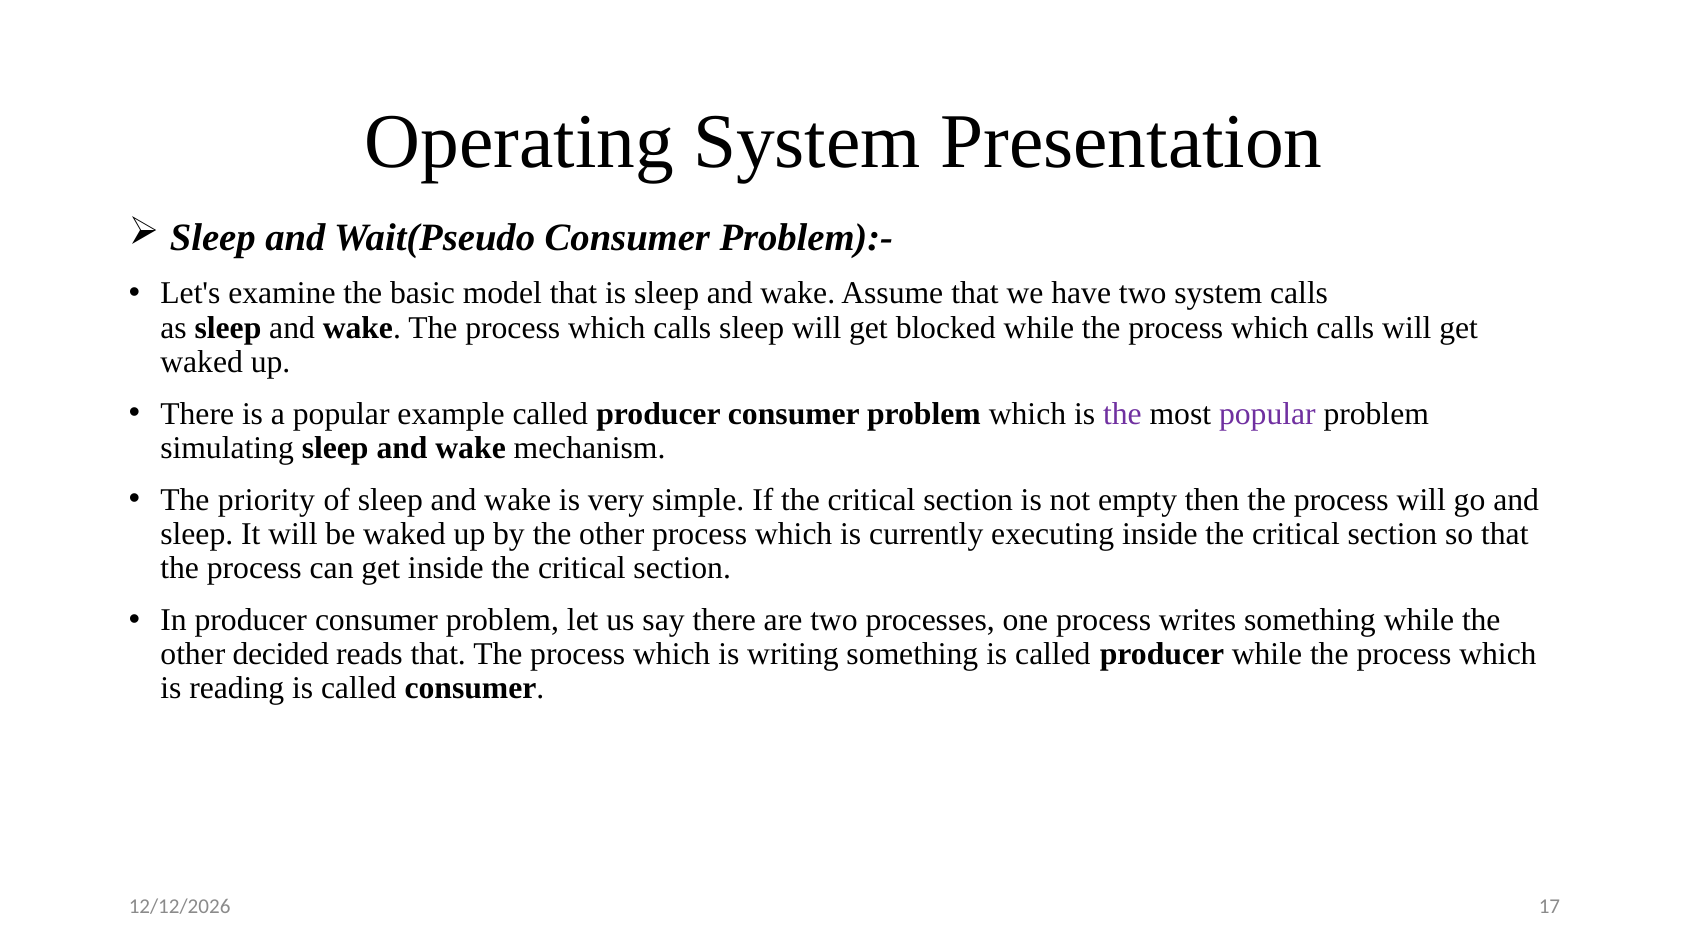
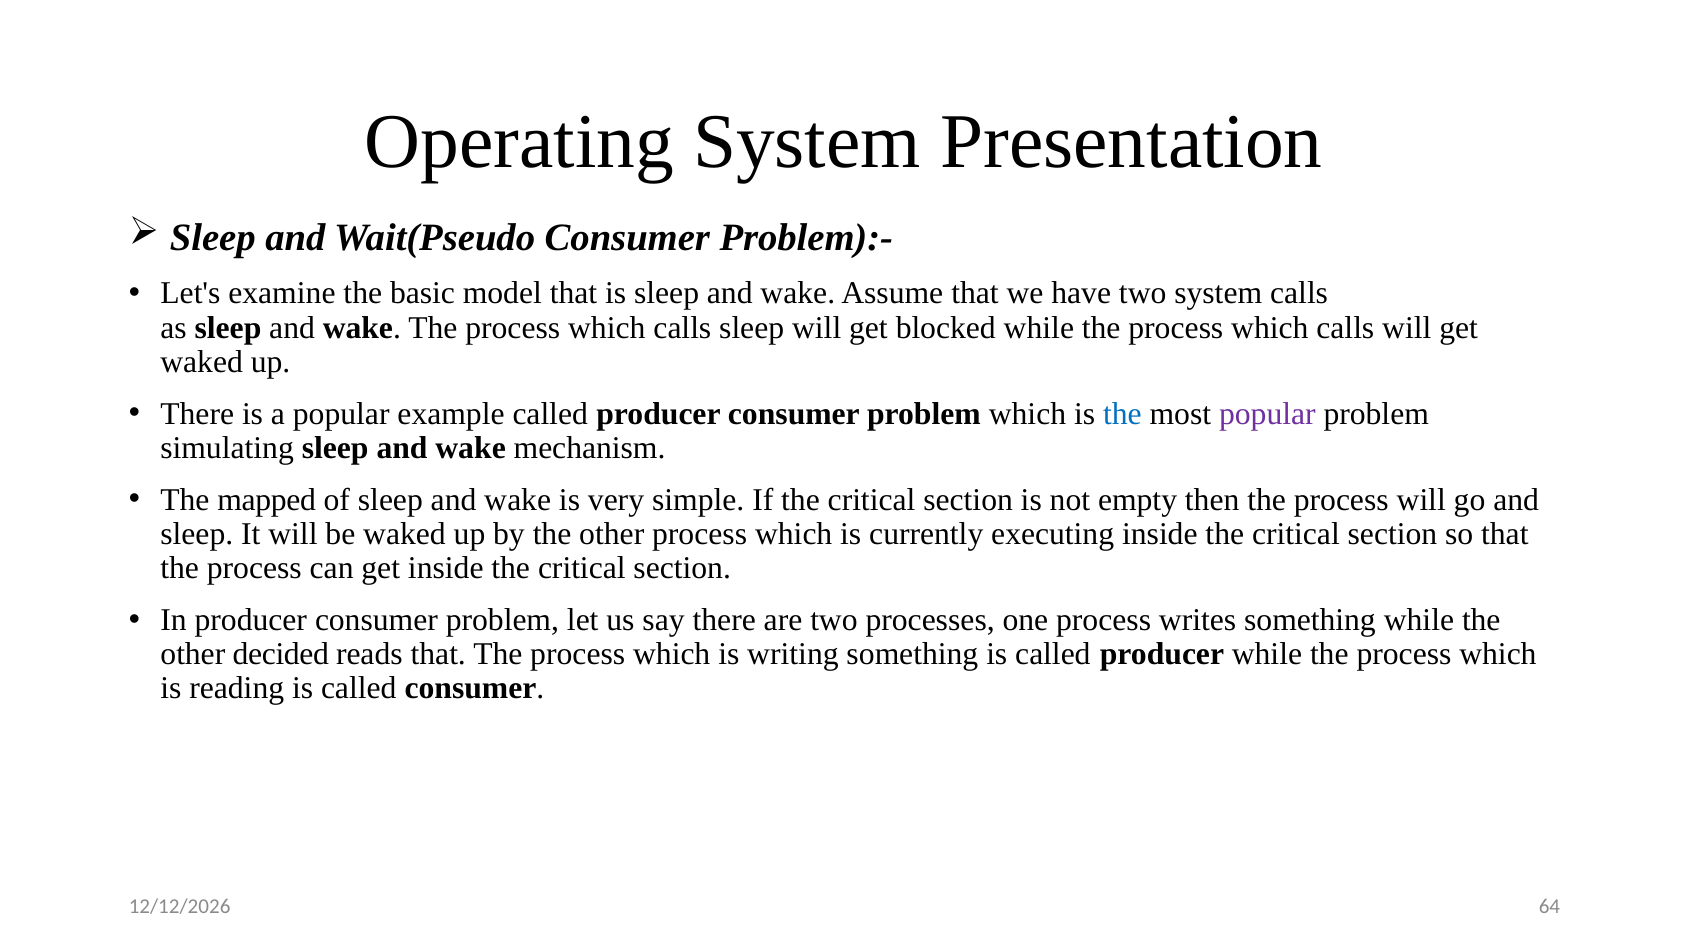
the colour: purple -> blue (1122, 414)
priority: priority -> mapped (267, 500)
17: 17 -> 64 (1549, 907)
